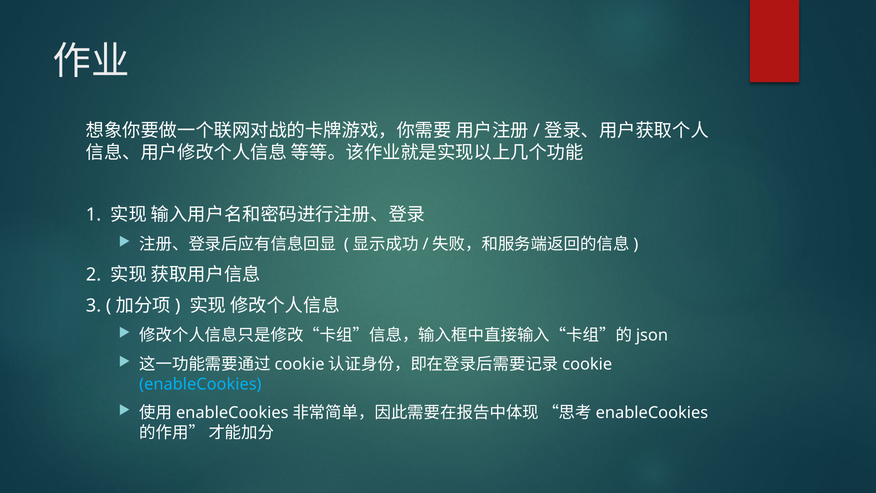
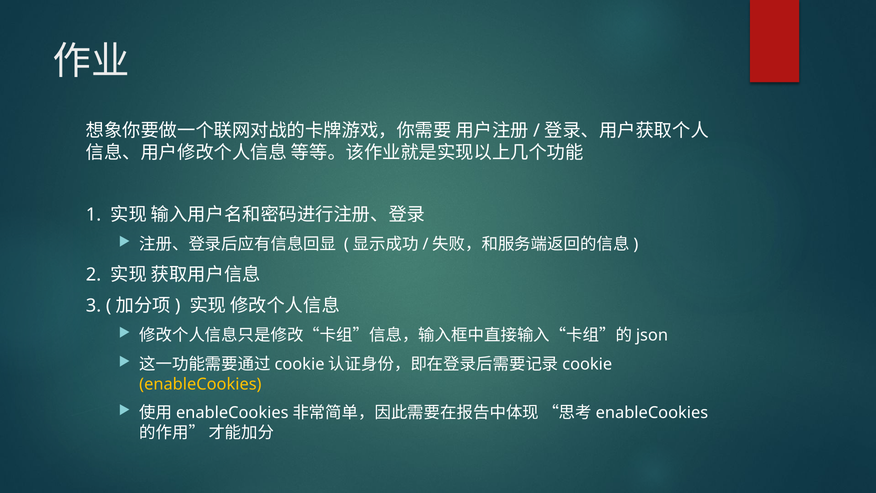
enableCookies colour: light blue -> yellow (200, 384)
